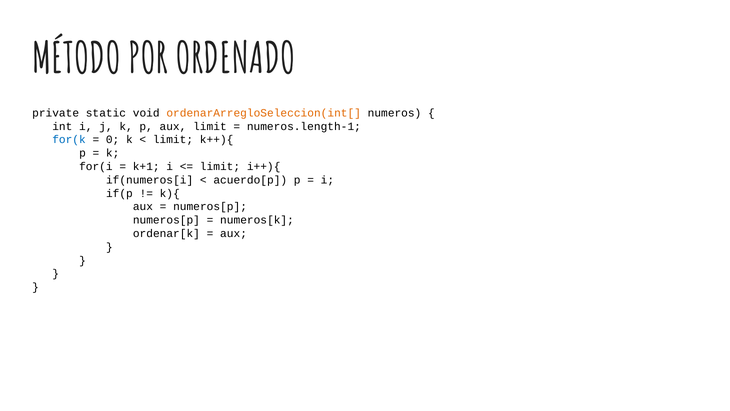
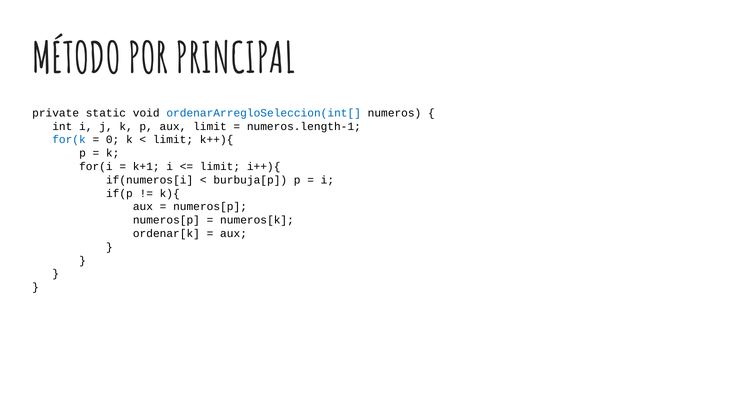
ORDENADO: ORDENADO -> PRINCIPAL (236, 59)
ordenarArregloSeleccion(int[ colour: orange -> blue (264, 113)
acuerdo[p: acuerdo[p -> burbuja[p (250, 180)
